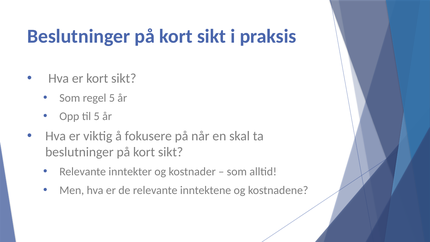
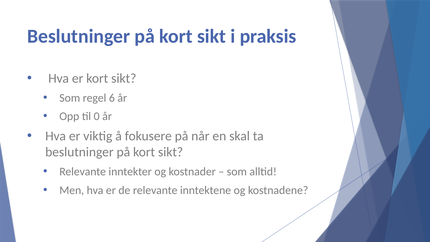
regel 5: 5 -> 6 (112, 98)
til 5: 5 -> 0 (97, 116)
